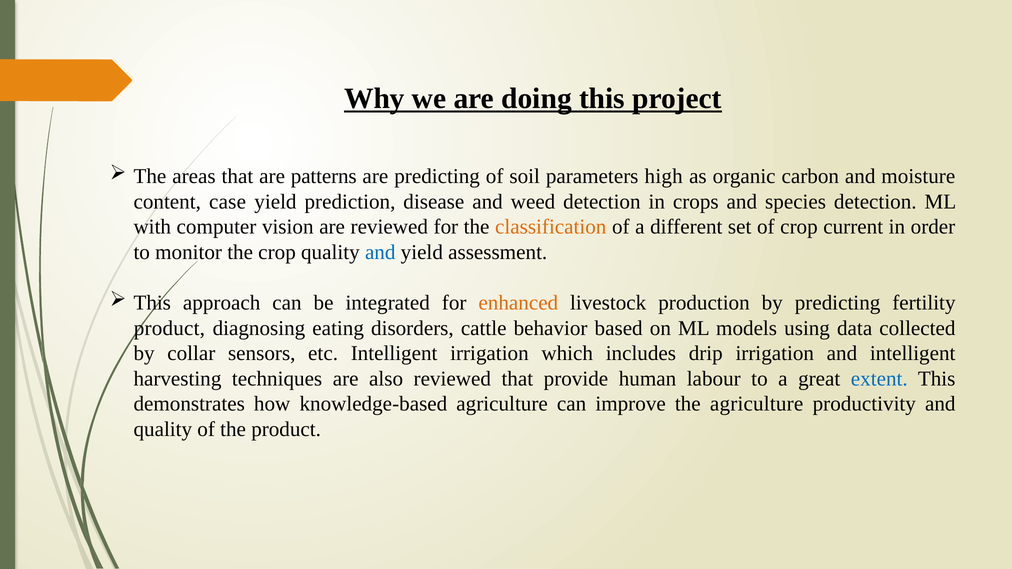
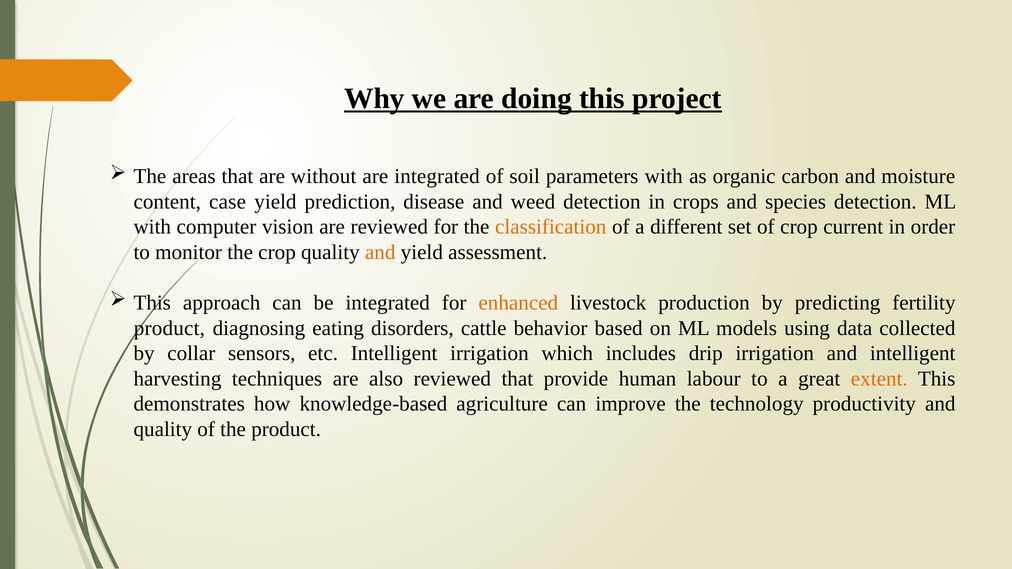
patterns: patterns -> without (324, 176)
are predicting: predicting -> integrated (437, 176)
parameters high: high -> with (664, 176)
and colour: blue -> orange (380, 252)
extent colour: blue -> orange (879, 379)
the agriculture: agriculture -> technology (757, 404)
